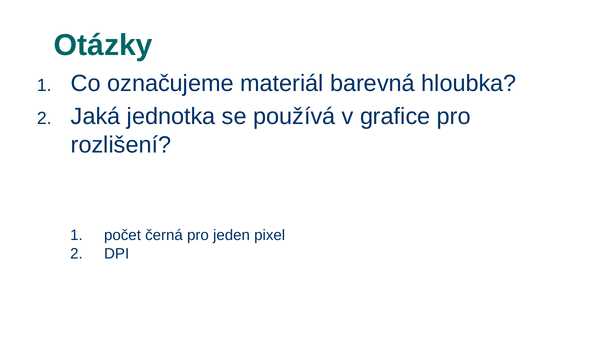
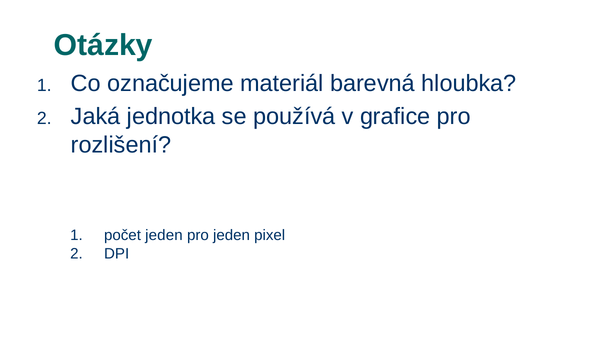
počet černá: černá -> jeden (164, 235)
